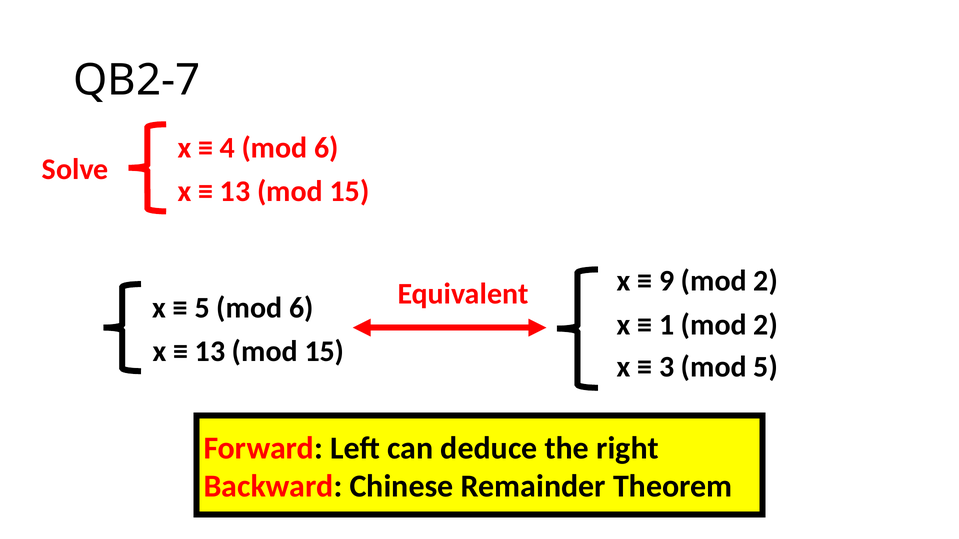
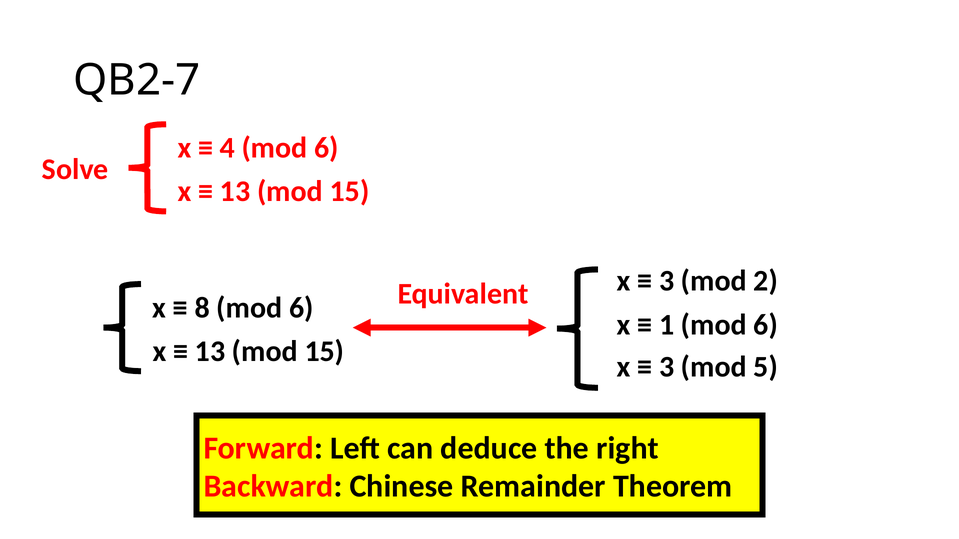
9: 9 -> 3 (667, 281)
5: 5 -> 8 (202, 308)
1 mod 2: 2 -> 6 (766, 325)
